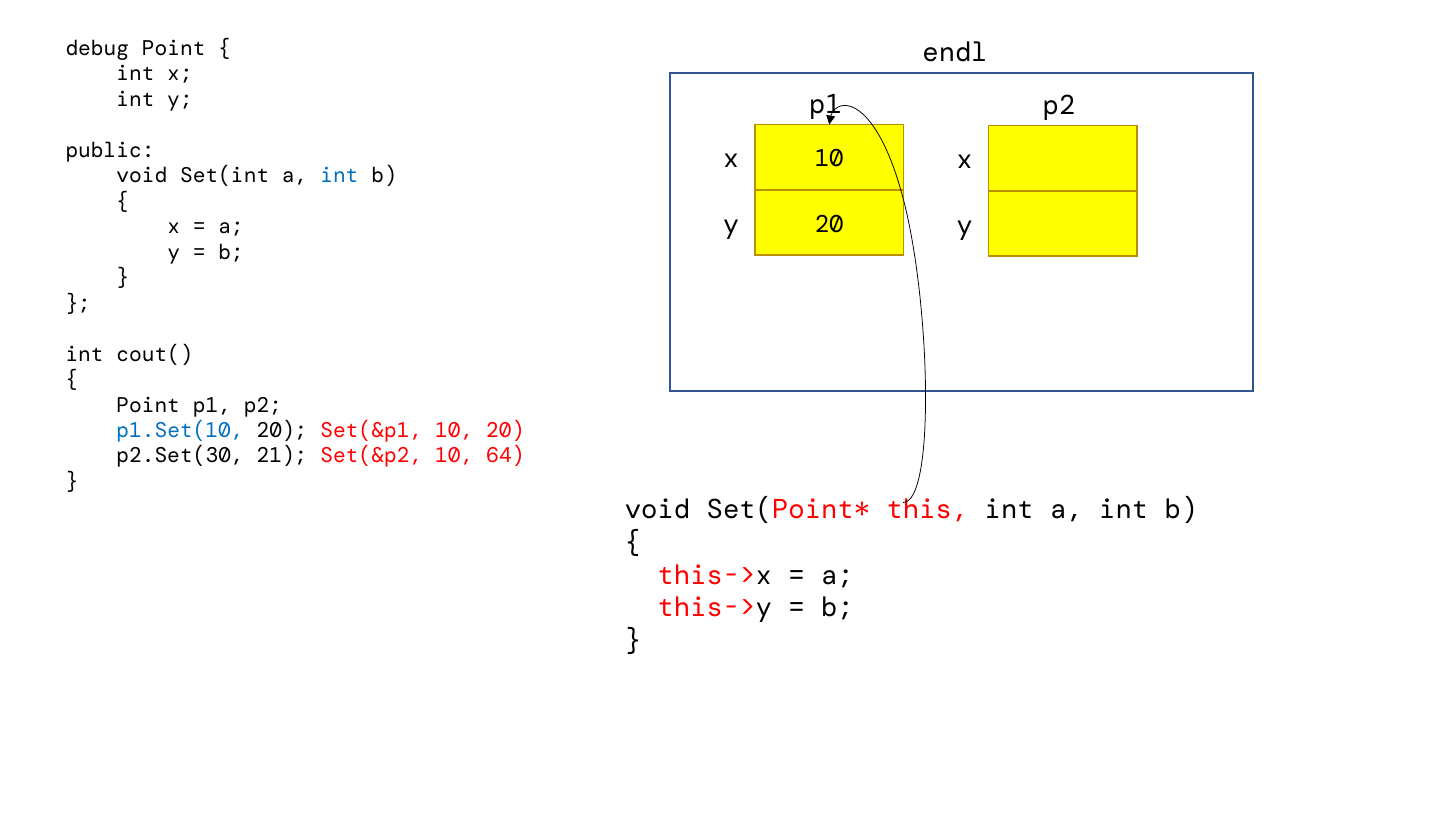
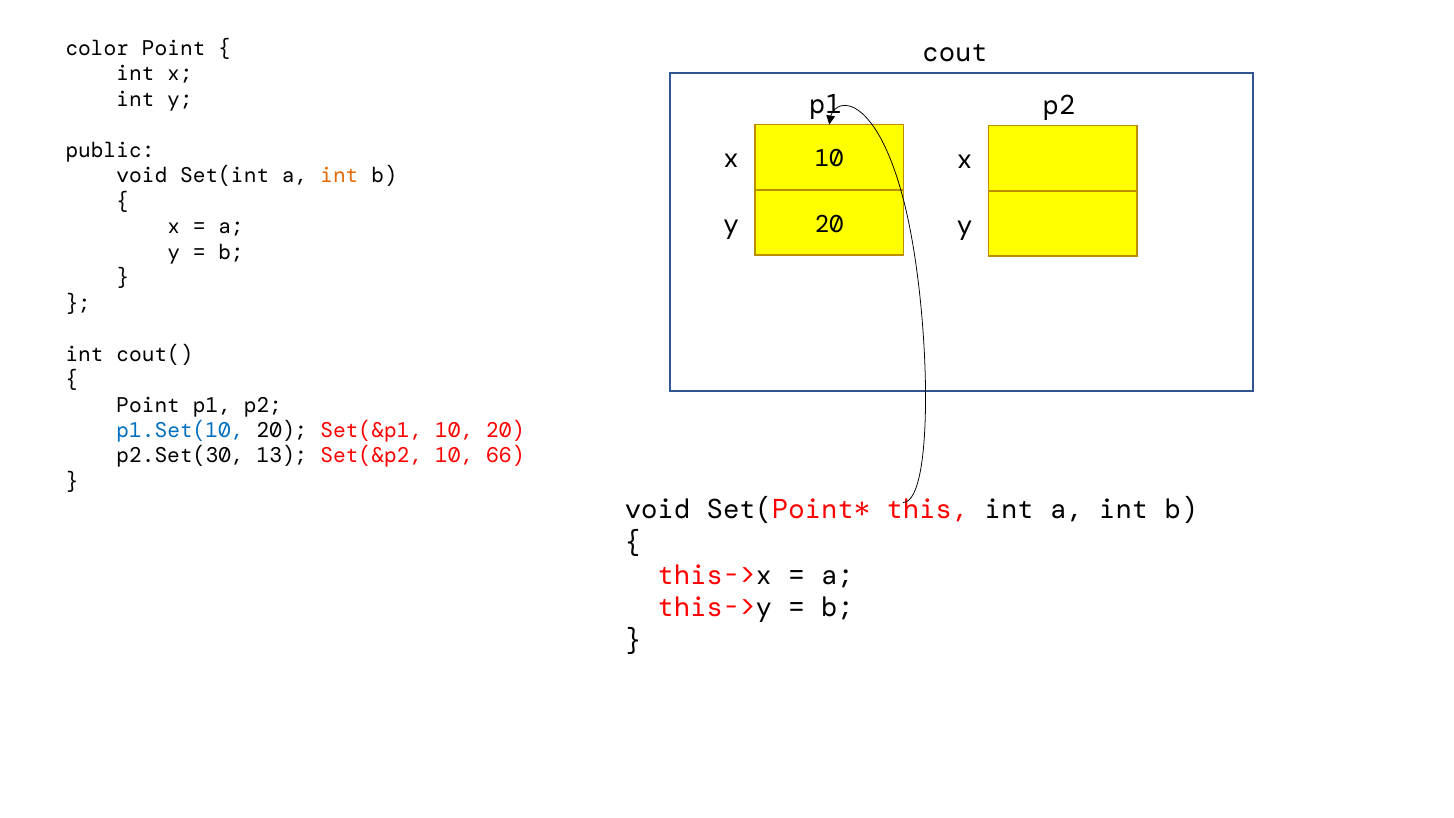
debug: debug -> color (97, 49)
endl: endl -> cout (955, 53)
int colour: blue -> orange (339, 176)
21: 21 -> 13 (282, 456)
64: 64 -> 66 (505, 456)
